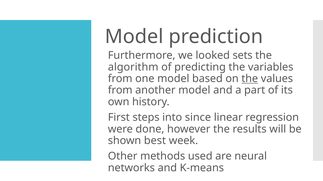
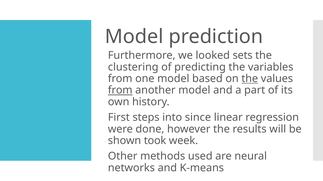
algorithm: algorithm -> clustering (133, 67)
from underline: none -> present (120, 91)
best: best -> took (155, 141)
